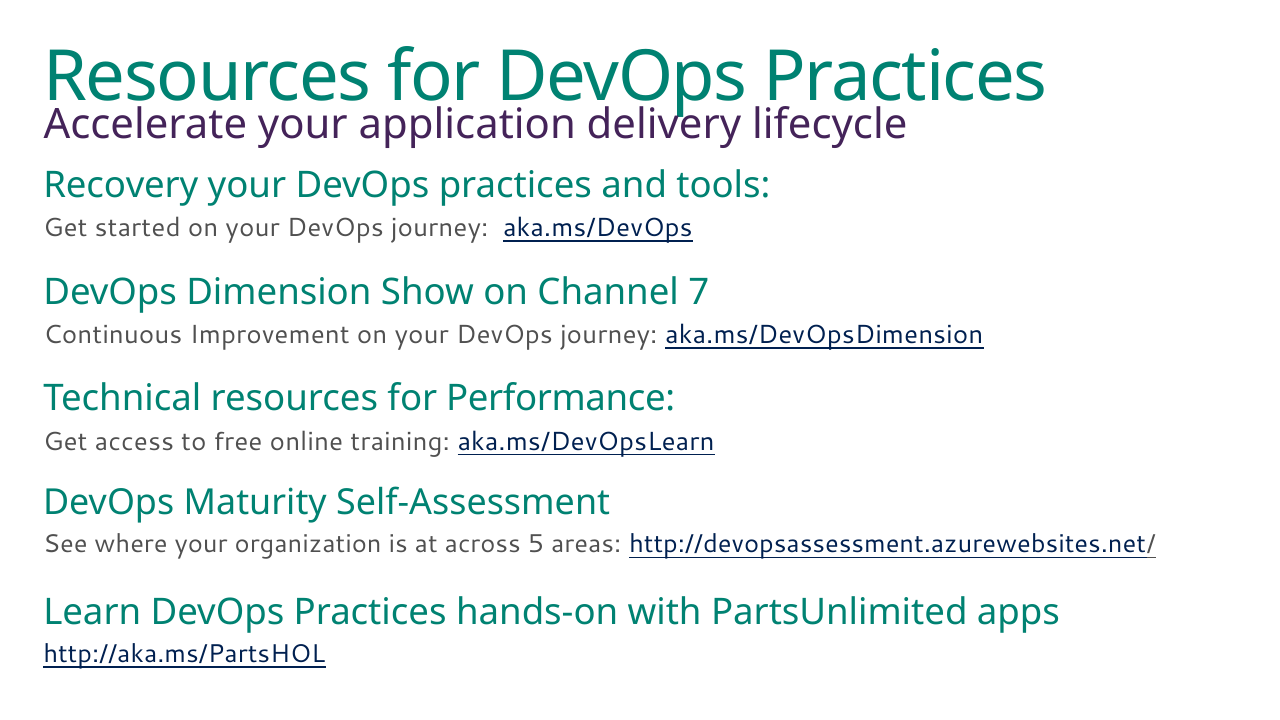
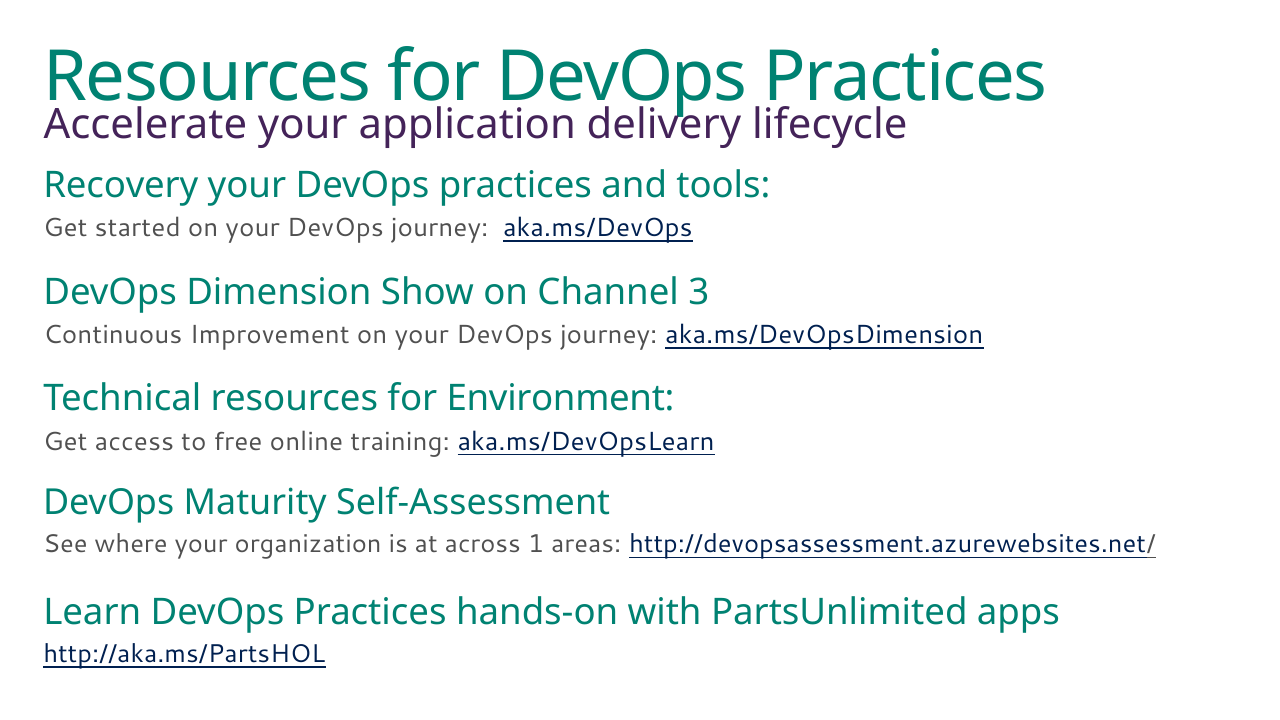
7: 7 -> 3 (699, 292)
Performance: Performance -> Environment (561, 399)
5: 5 -> 1 (536, 544)
